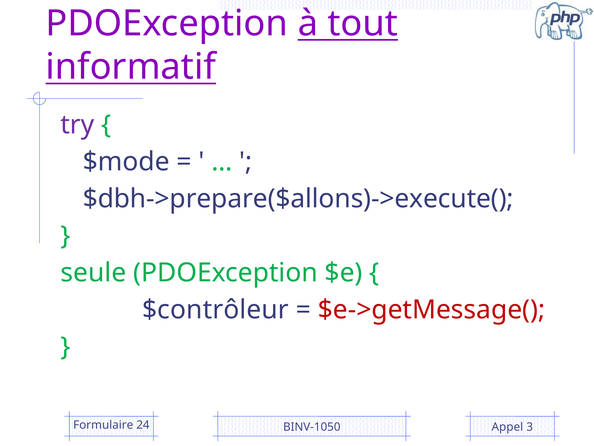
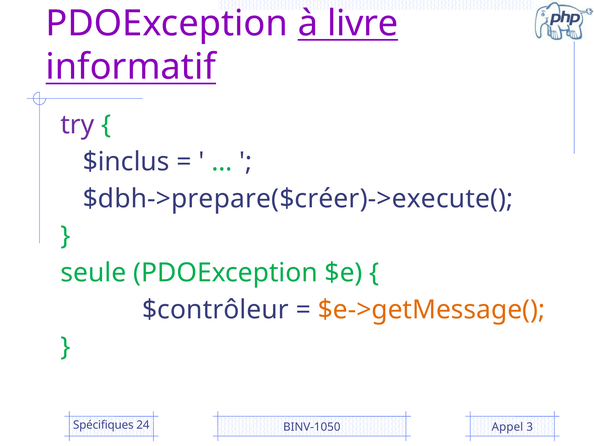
tout: tout -> livre (363, 23)
$mode: $mode -> $inclus (126, 162)
$dbh->prepare($allons)->execute(: $dbh->prepare($allons)->execute( -> $dbh->prepare($créer)->execute( (298, 199)
$e->getMessage( colour: red -> orange (432, 309)
Formulaire: Formulaire -> Spécifiques (103, 425)
